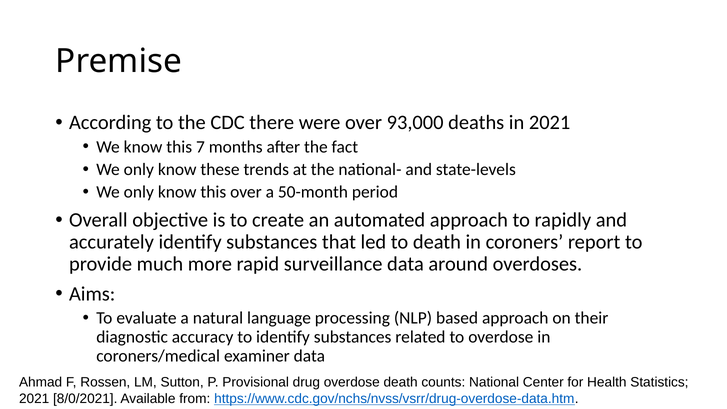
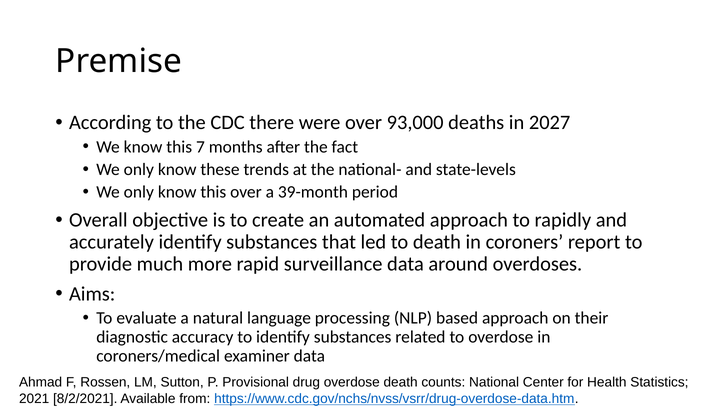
in 2021: 2021 -> 2027 (550, 123)
50-month: 50-month -> 39-month (313, 192)
8/0/2021: 8/0/2021 -> 8/2/2021 (85, 399)
